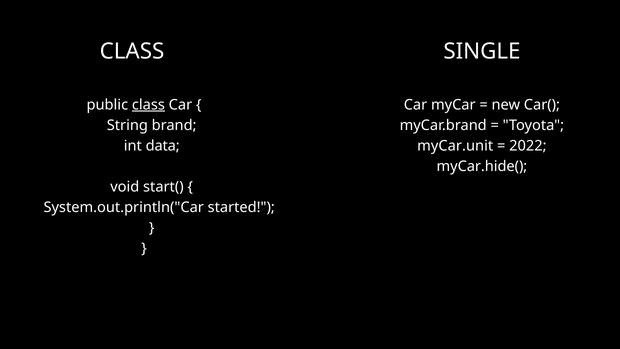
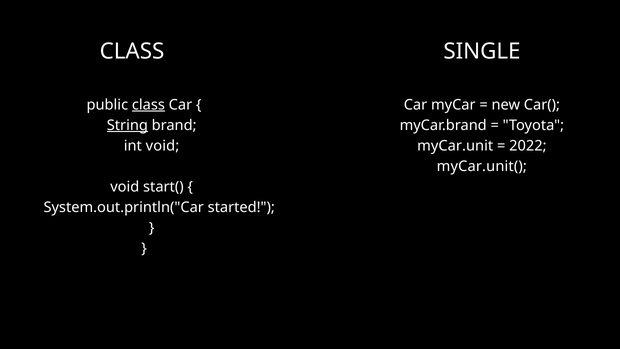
String underline: none -> present (127, 125)
int data: data -> void (163, 146)
myCar.hide(: myCar.hide( -> myCar.unit( (482, 166)
